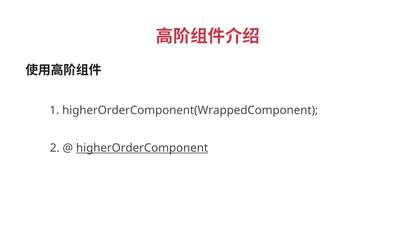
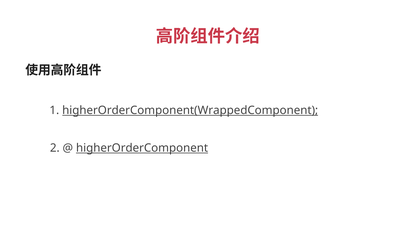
higherOrderComponent(WrappedComponent underline: none -> present (190, 111)
